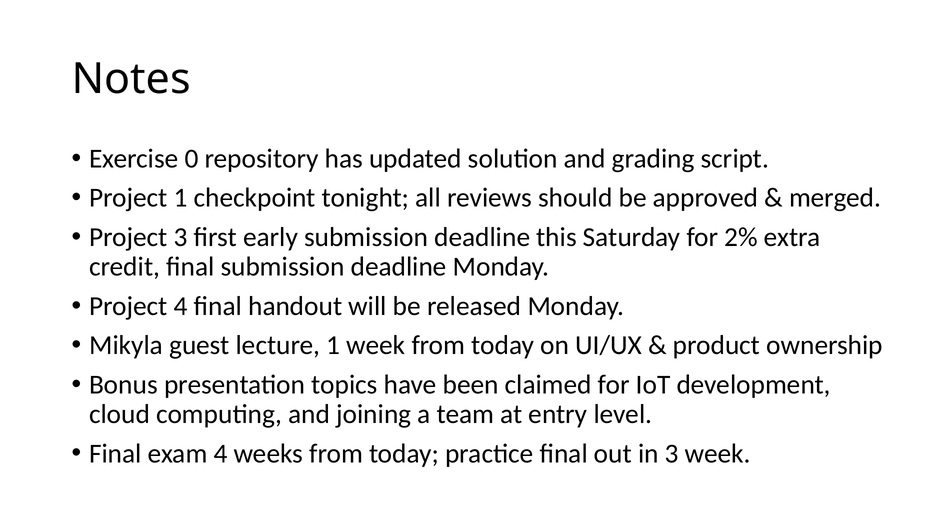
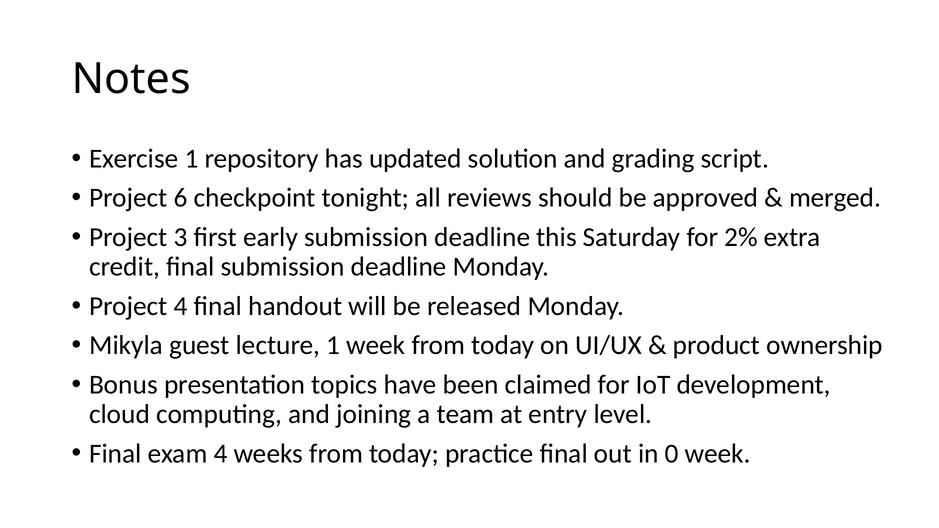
Exercise 0: 0 -> 1 (192, 159)
Project 1: 1 -> 6 (181, 198)
in 3: 3 -> 0 (672, 454)
